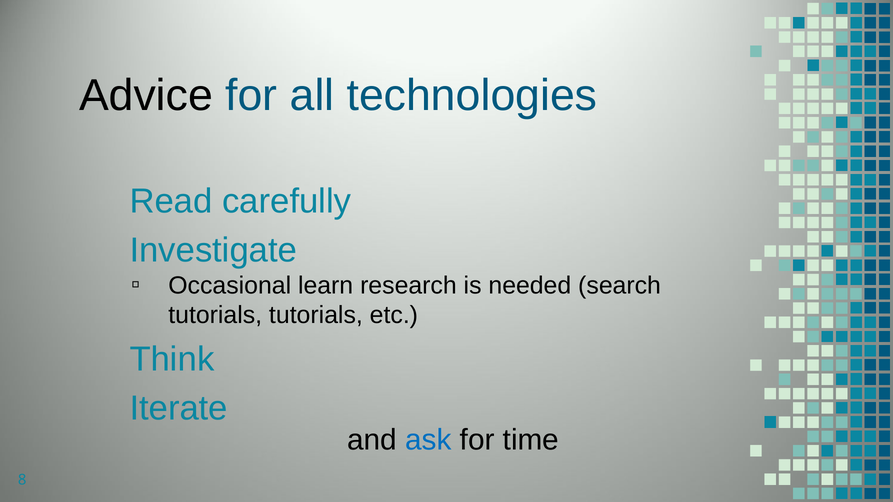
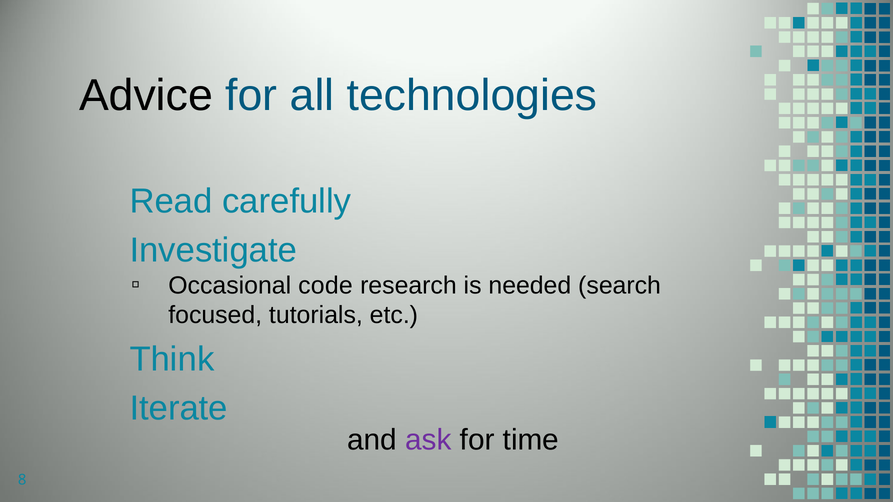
learn: learn -> code (325, 286)
tutorials: tutorials -> focused (215, 315)
ask colour: blue -> purple (428, 440)
